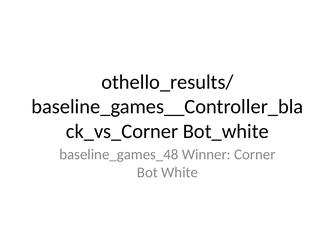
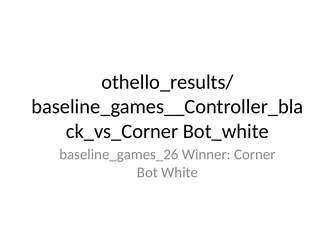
baseline_games_48: baseline_games_48 -> baseline_games_26 (119, 154)
